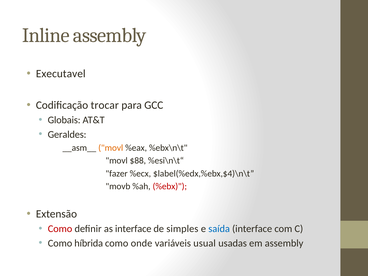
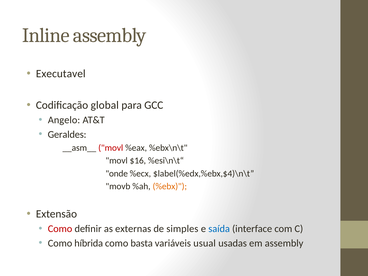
trocar: trocar -> global (105, 105)
Globais: Globais -> Angelo (64, 120)
movl colour: orange -> red (111, 148)
$88: $88 -> $16 (138, 161)
fazer: fazer -> onde (117, 174)
%ebx colour: red -> orange (170, 186)
as interface: interface -> externas (133, 229)
onde: onde -> basta (142, 243)
